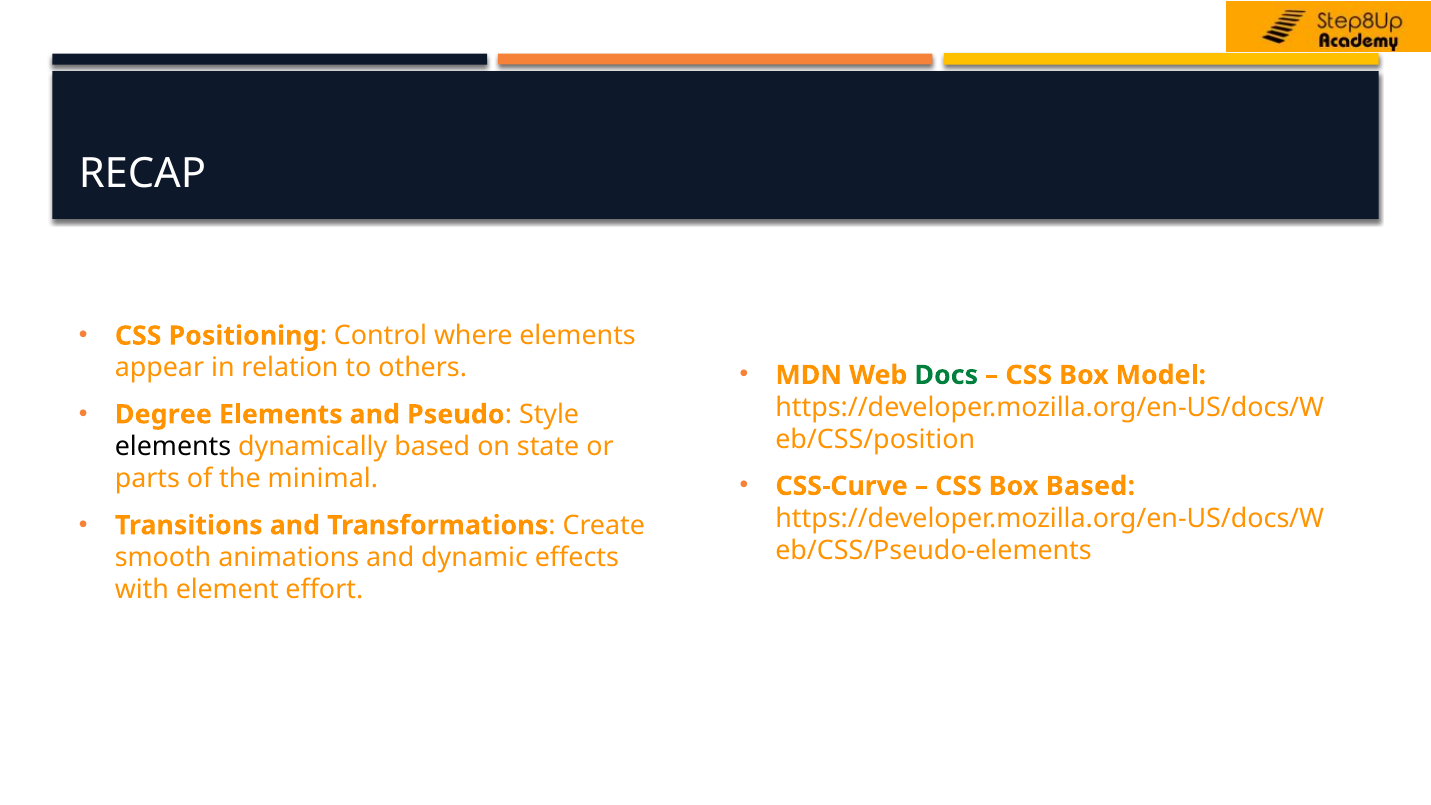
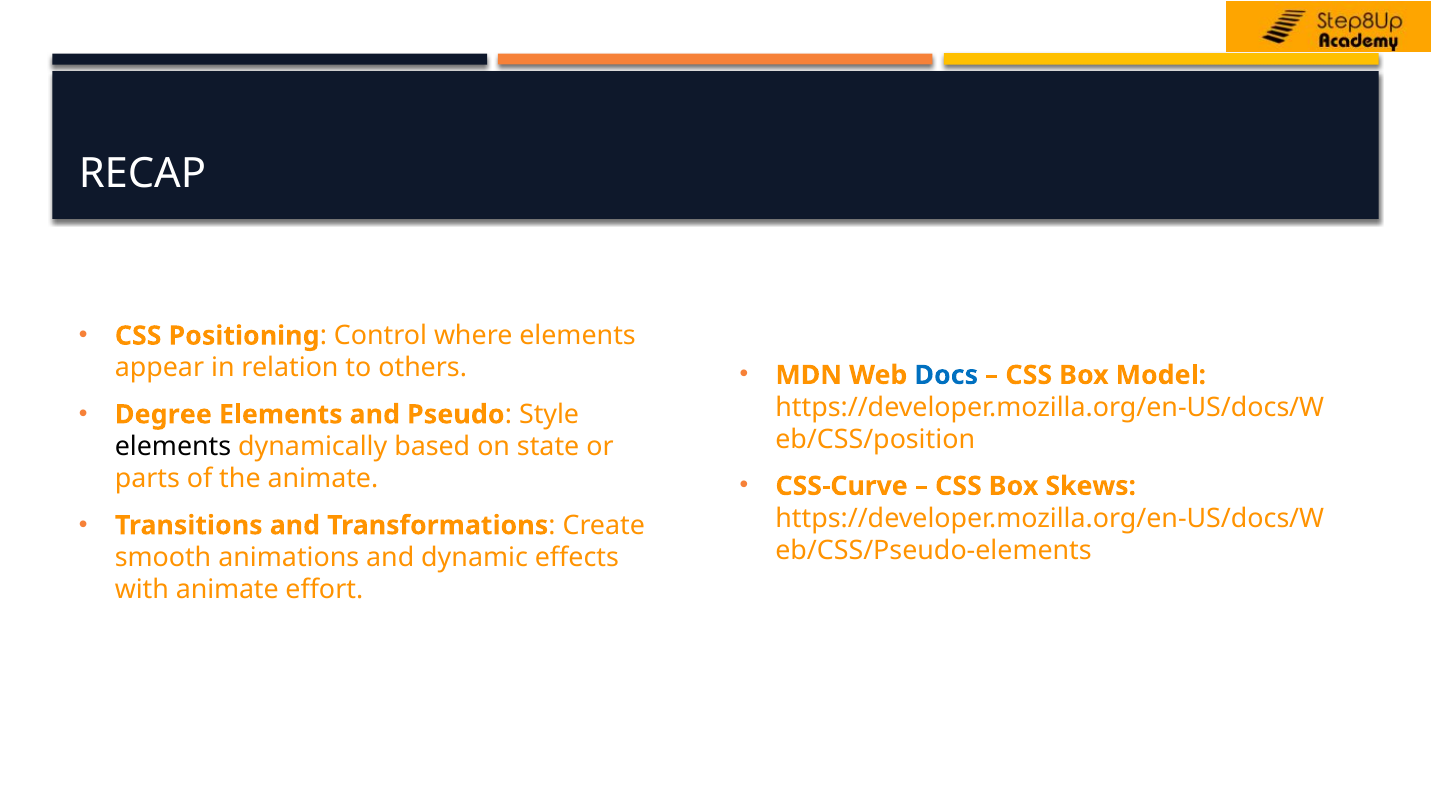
Docs colour: green -> blue (946, 375)
the minimal: minimal -> animate (323, 479)
Box Based: Based -> Skews (1091, 486)
with element: element -> animate (227, 590)
